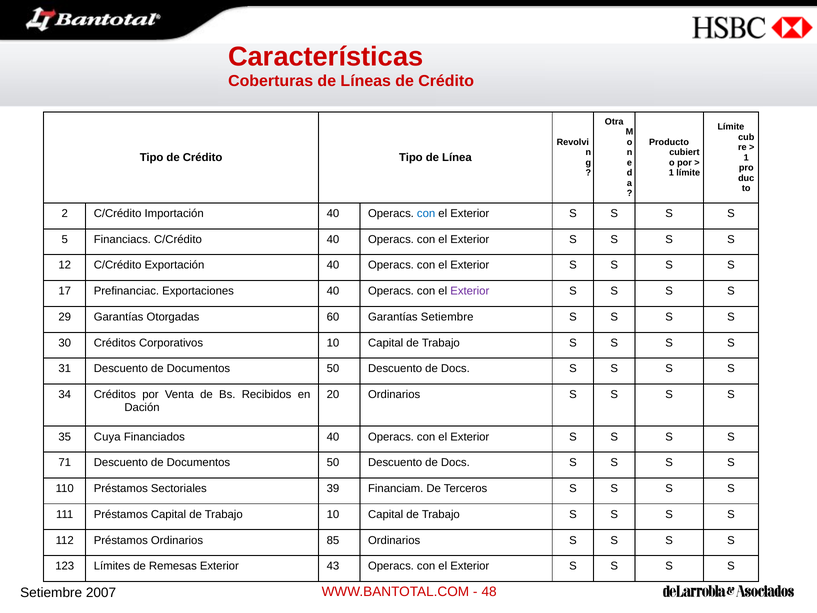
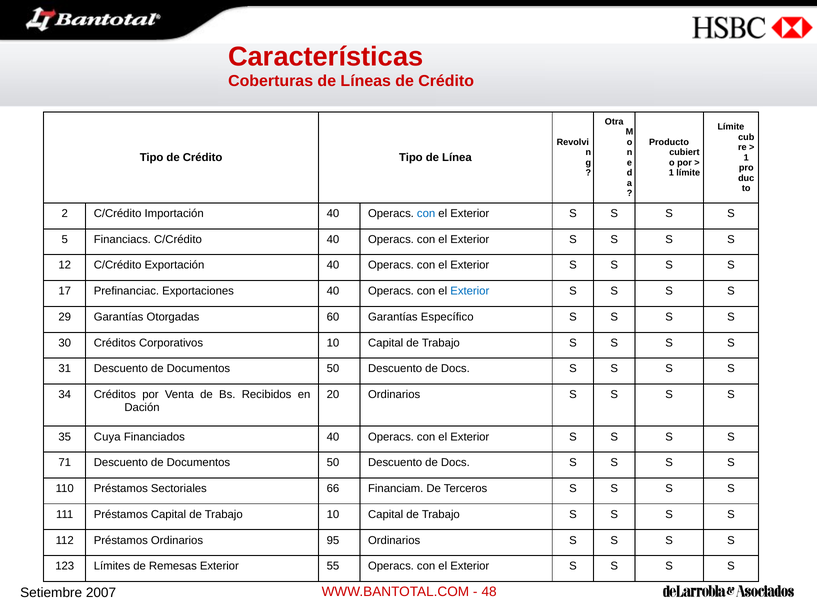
Exterior colour: purple -> blue (470, 291)
Garantías Setiembre: Setiembre -> Específico (447, 317)
39: 39 -> 66 (333, 488)
85: 85 -> 95 (333, 540)
43: 43 -> 55 (333, 566)
